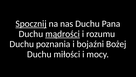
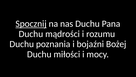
mądrości underline: present -> none (63, 34)
